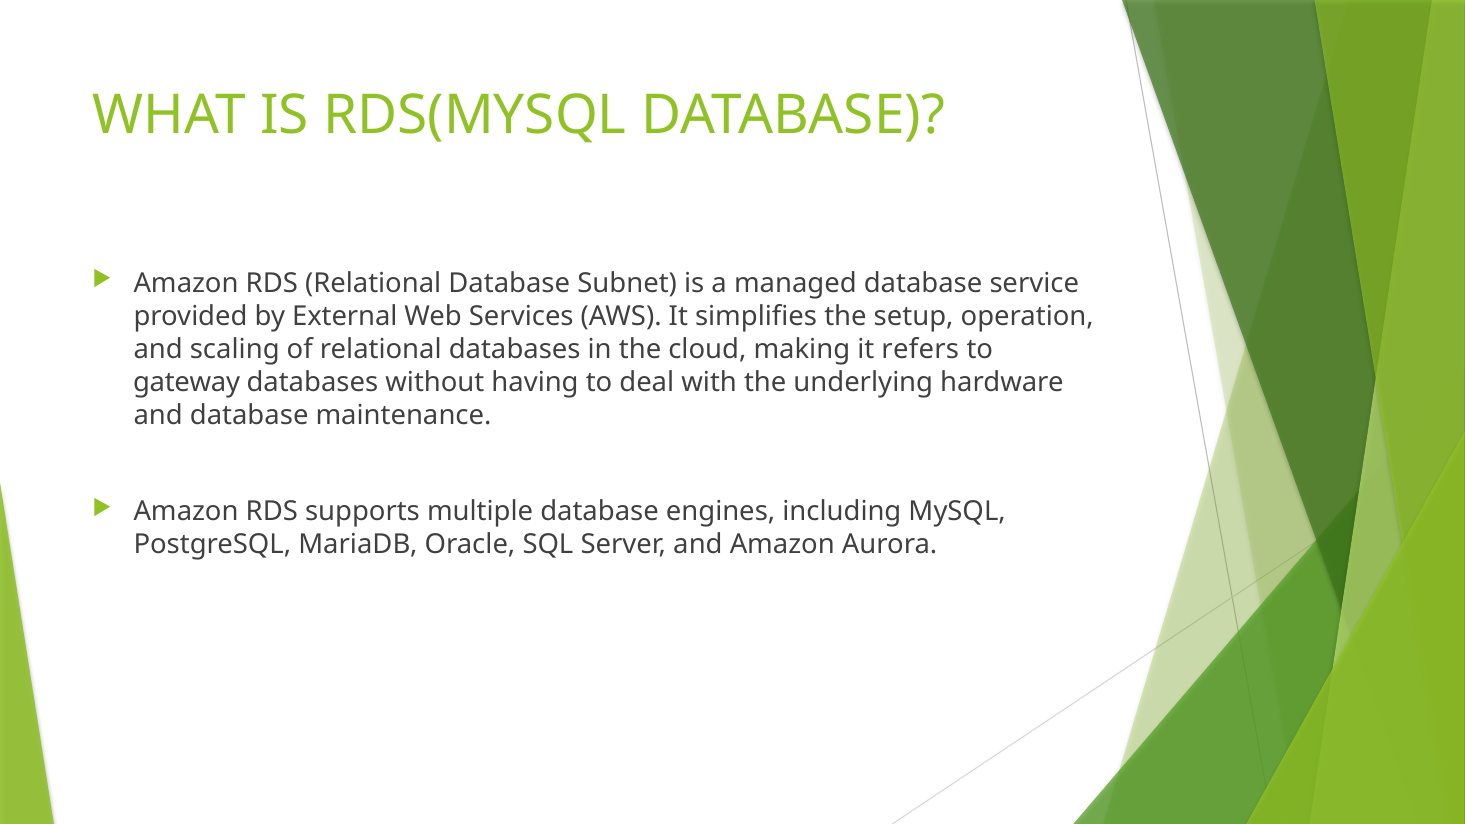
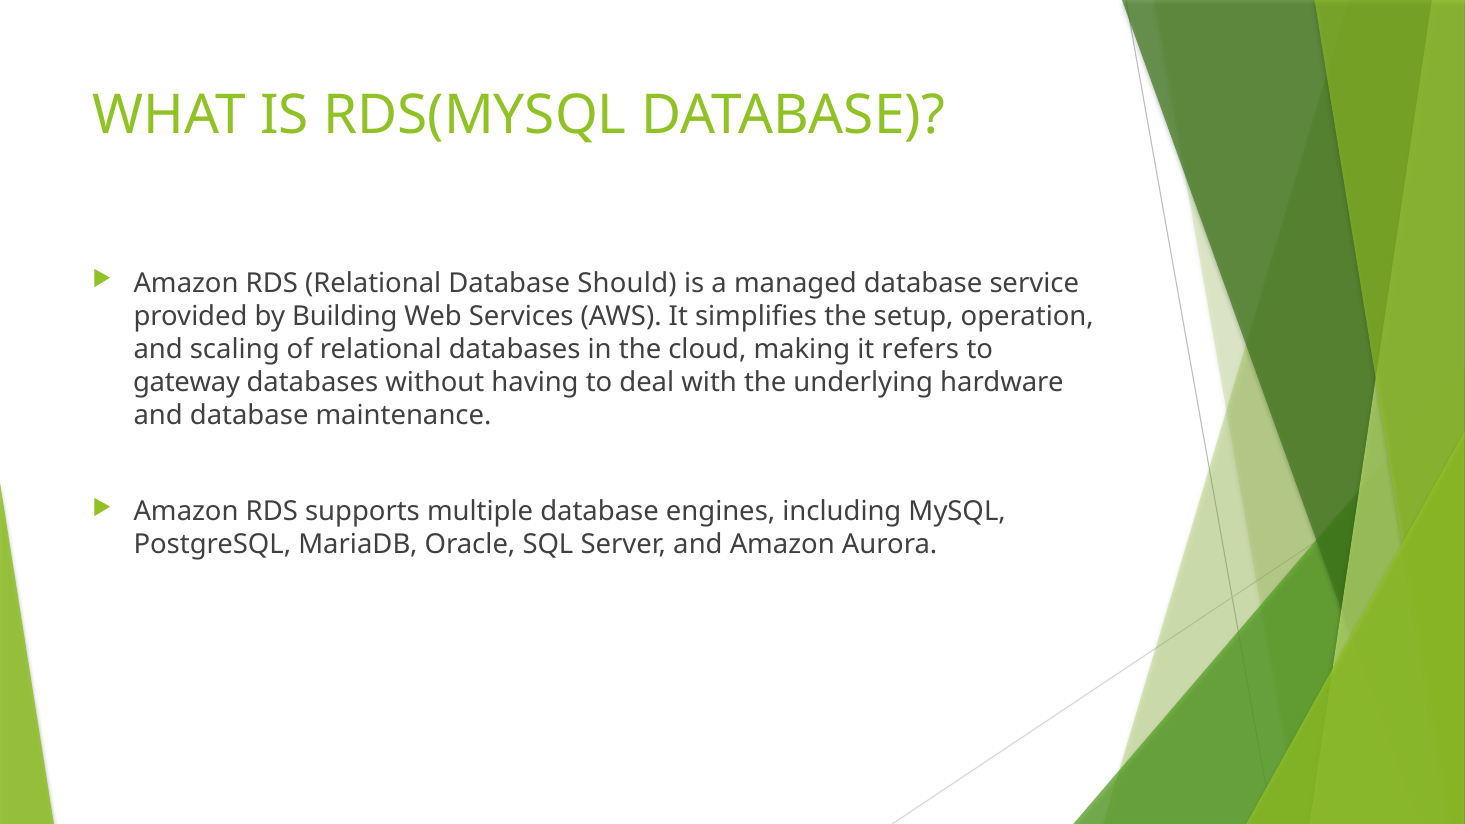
Subnet: Subnet -> Should (627, 284)
External: External -> Building (345, 316)
